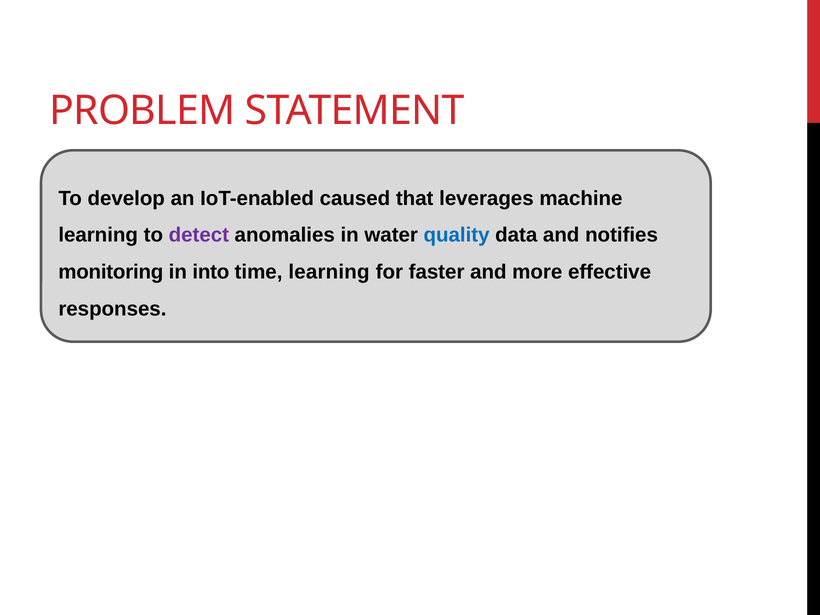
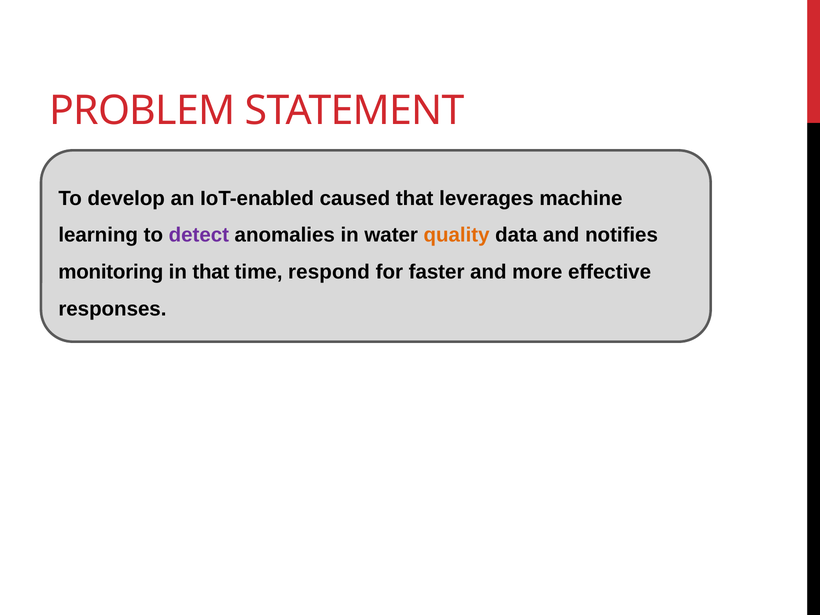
quality colour: blue -> orange (457, 235)
in into: into -> that (211, 272)
time learning: learning -> respond (329, 272)
